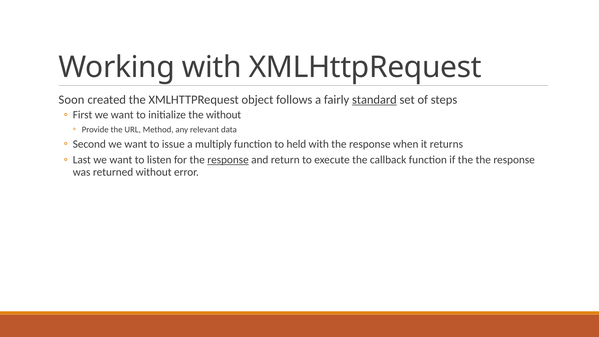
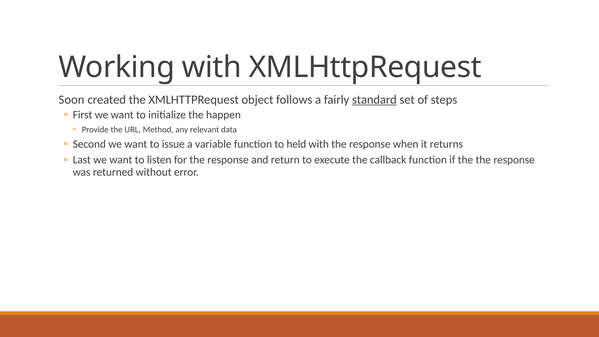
the without: without -> happen (223, 115)
multiply: multiply -> variable (213, 144)
response underline: present -> none (228, 160)
